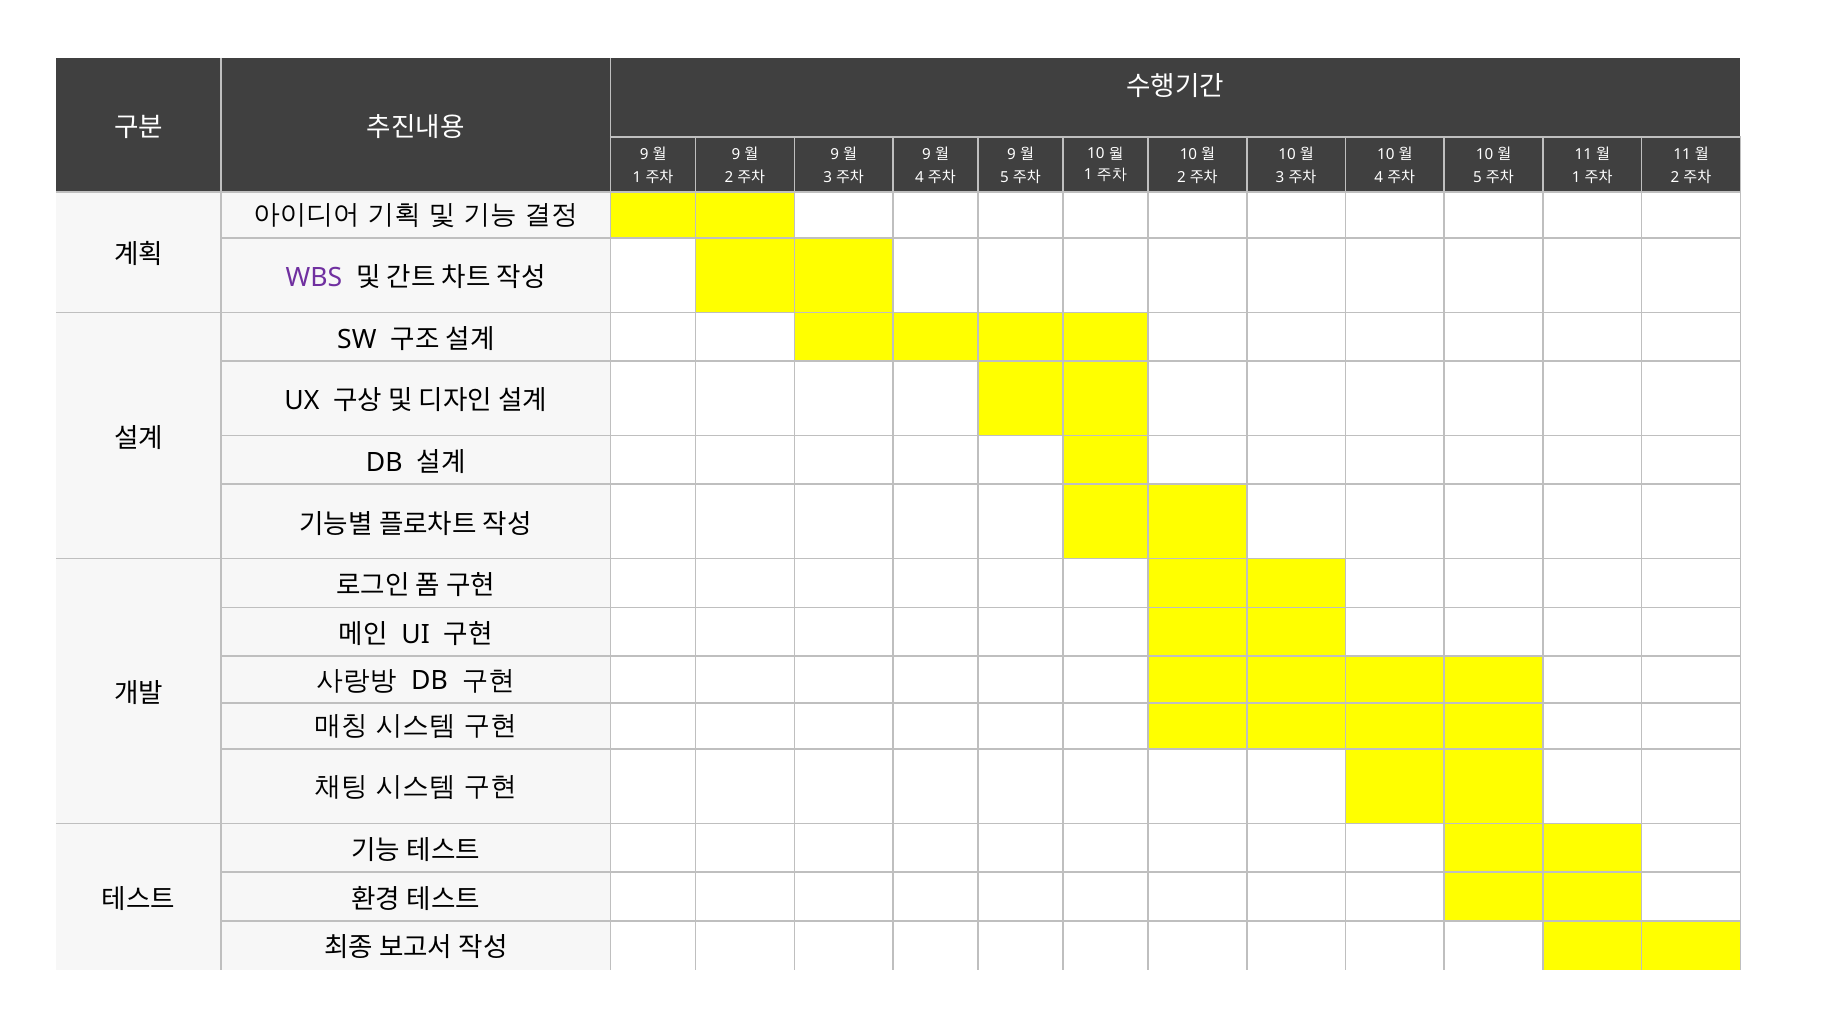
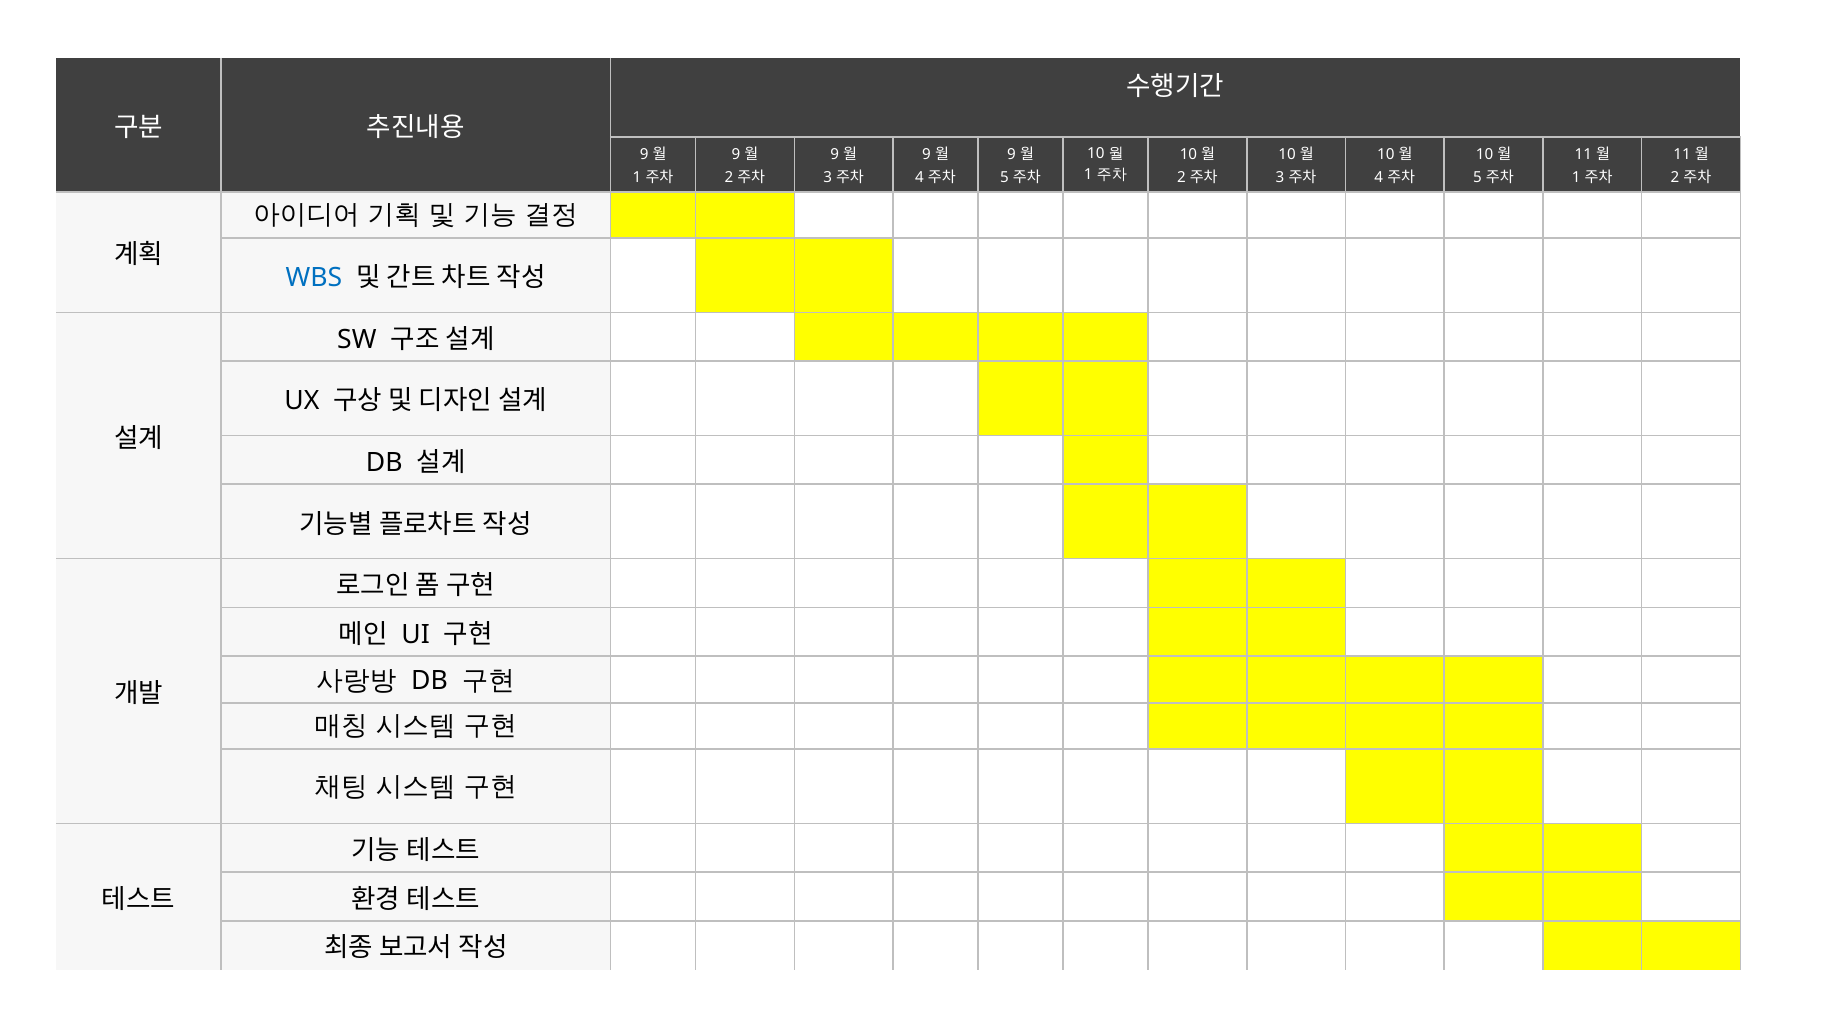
WBS colour: purple -> blue (314, 278)
